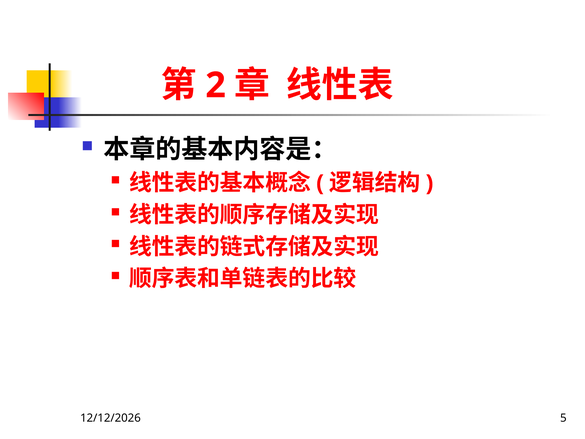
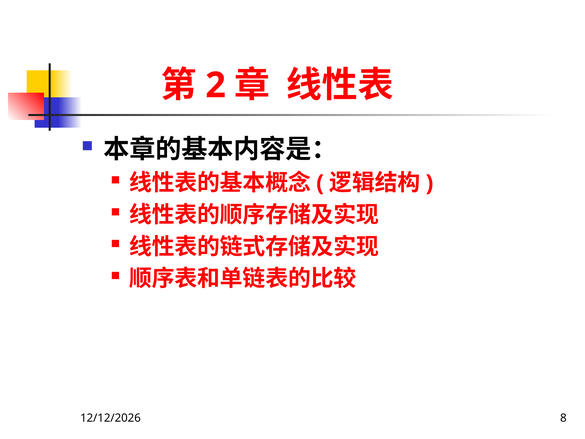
5: 5 -> 8 (563, 418)
